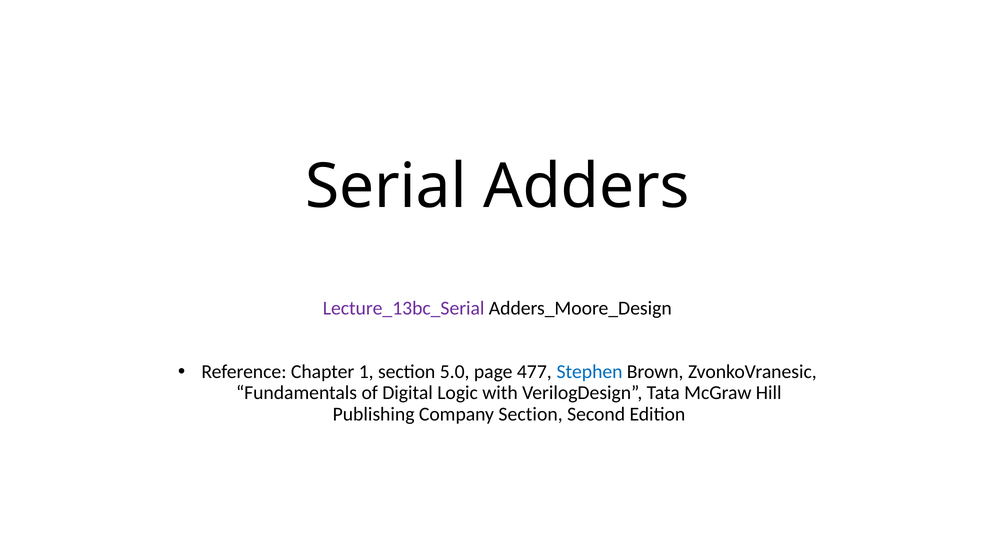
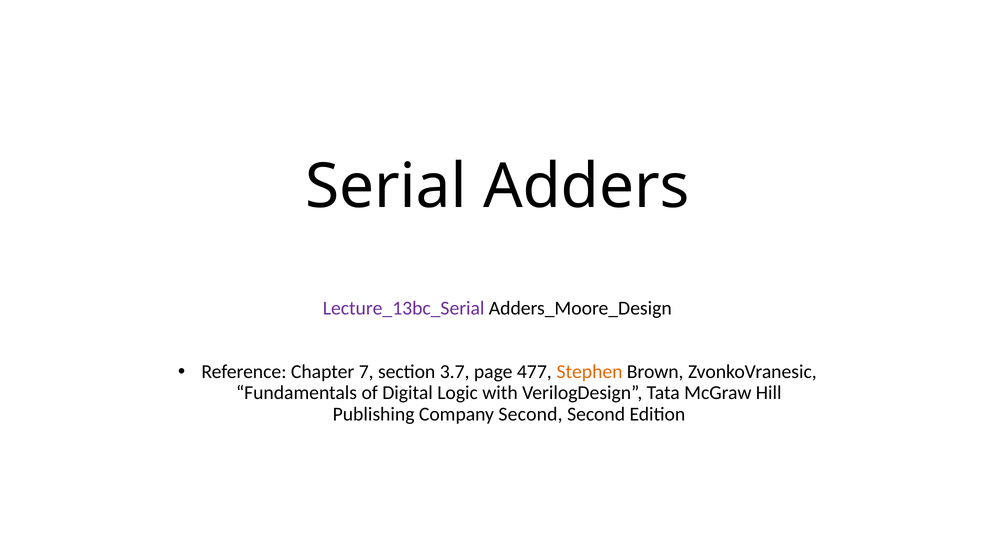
1: 1 -> 7 (366, 371)
5.0: 5.0 -> 3.7 (455, 371)
Stephen colour: blue -> orange (590, 371)
Company Section: Section -> Second (531, 414)
